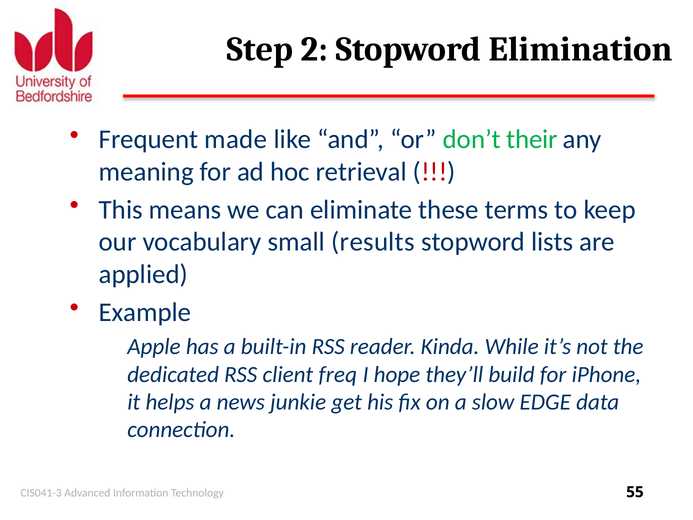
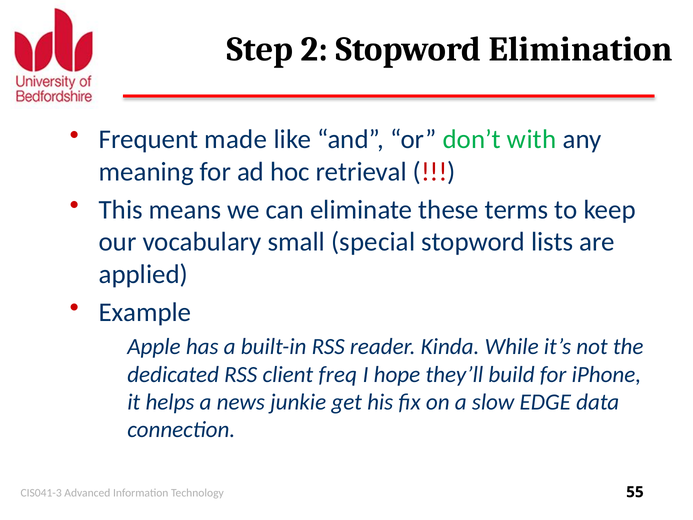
their: their -> with (532, 139)
results: results -> special (373, 242)
